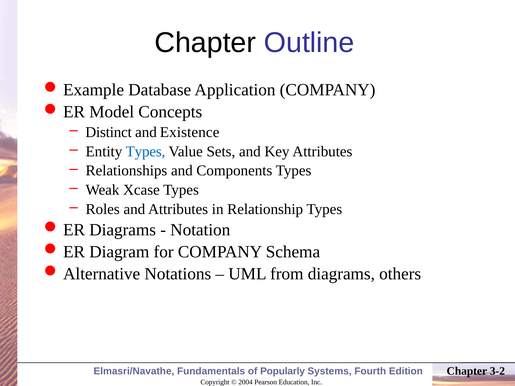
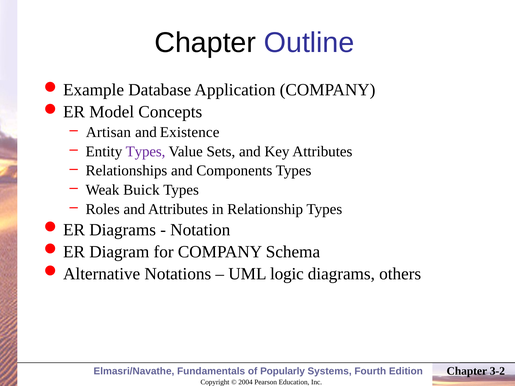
Distinct: Distinct -> Artisan (108, 132)
Types colour: blue -> purple (146, 152)
Xcase: Xcase -> Buick (141, 190)
from: from -> logic (287, 274)
